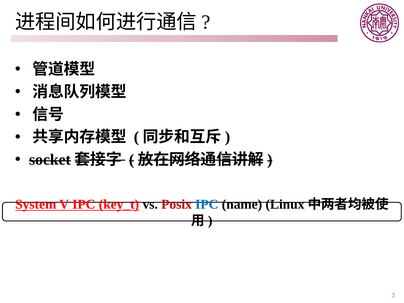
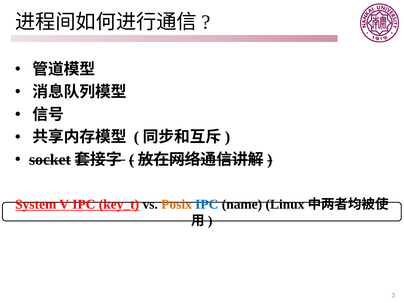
Posix colour: red -> orange (177, 205)
